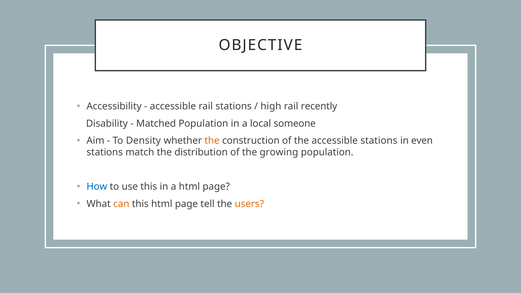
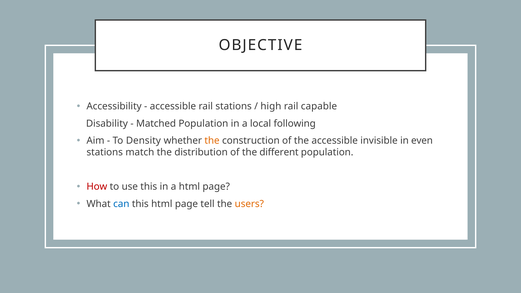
recently: recently -> capable (319, 106)
someone: someone -> following (295, 124)
accessible stations: stations -> invisible (379, 141)
growing: growing -> different (279, 152)
How colour: blue -> red (97, 187)
can colour: orange -> blue (121, 204)
